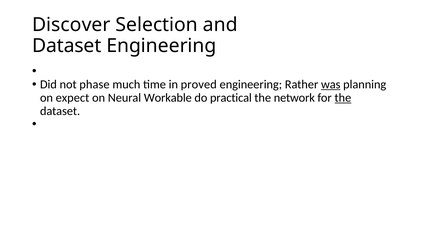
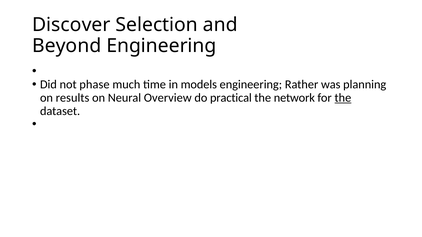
Dataset: Dataset -> Beyond (67, 46)
proved: proved -> models (199, 85)
was underline: present -> none (331, 85)
expect: expect -> results (72, 98)
Workable: Workable -> Overview (168, 98)
